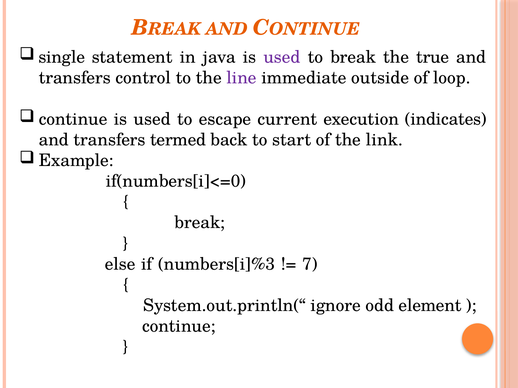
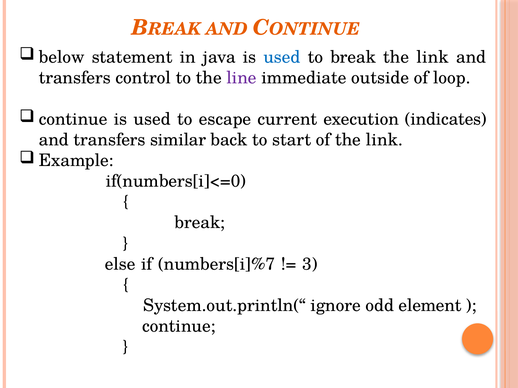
single: single -> below (62, 57)
used colour: purple -> blue (282, 57)
break the true: true -> link (433, 57)
termed: termed -> similar (178, 140)
numbers[i]%3: numbers[i]%3 -> numbers[i]%7 (217, 264)
7: 7 -> 3 (310, 264)
